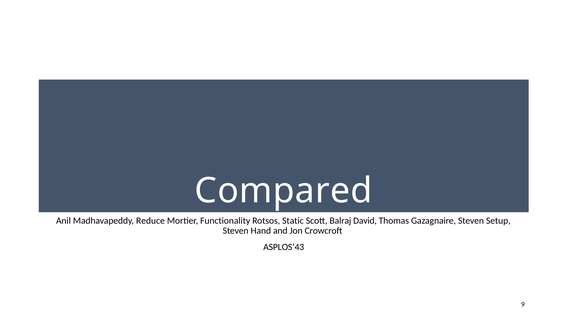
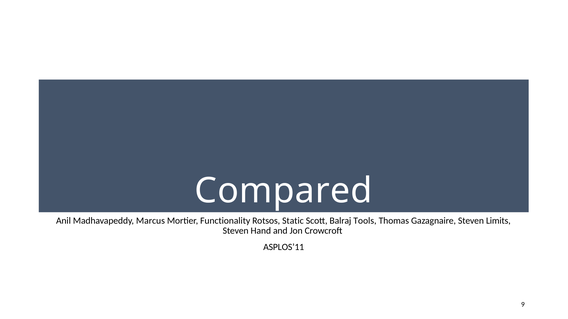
Reduce: Reduce -> Marcus (150, 221)
David: David -> Tools (365, 221)
Setup: Setup -> Limits (498, 221)
ASPLOS’43: ASPLOS’43 -> ASPLOS’11 (284, 247)
